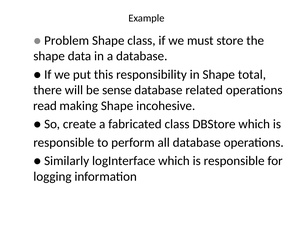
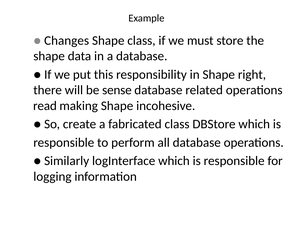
Problem: Problem -> Changes (67, 41)
total: total -> right (252, 75)
